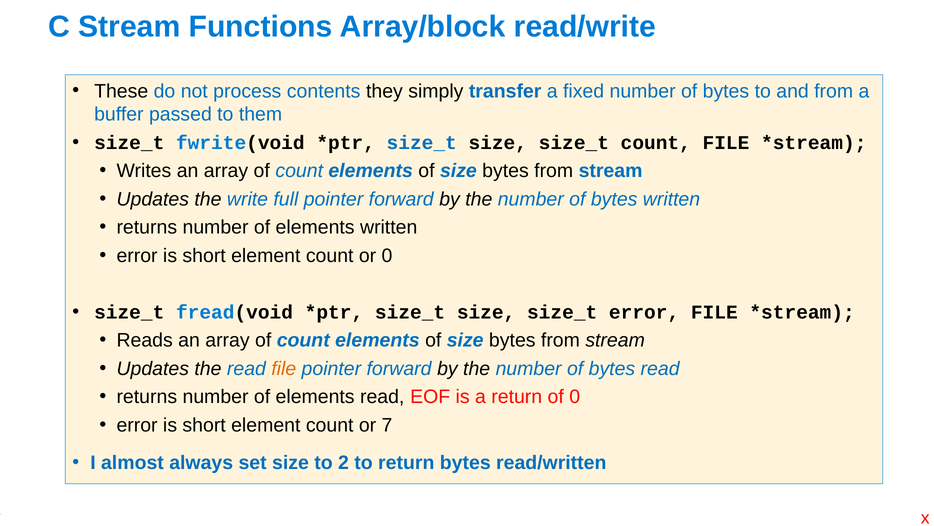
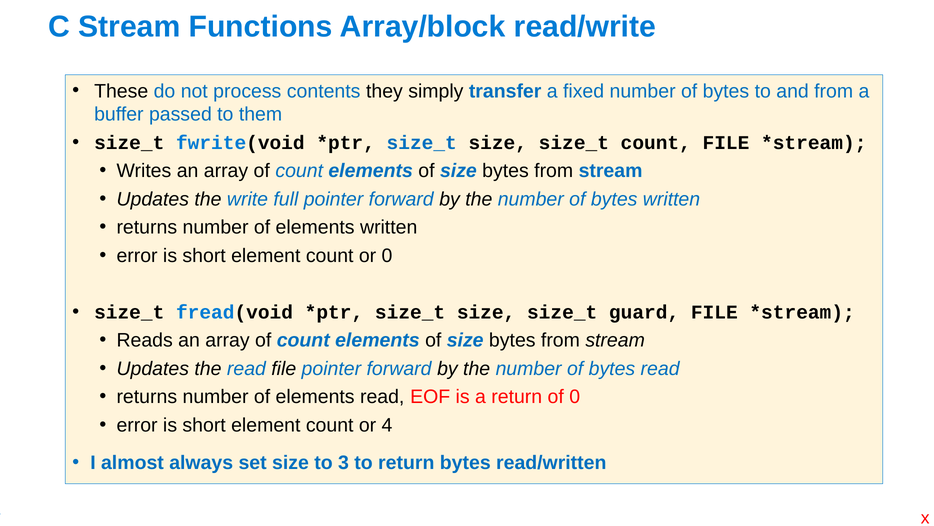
size_t error: error -> guard (644, 312)
file colour: orange -> black (284, 368)
or 7: 7 -> 4 (387, 425)
2: 2 -> 3 (344, 462)
